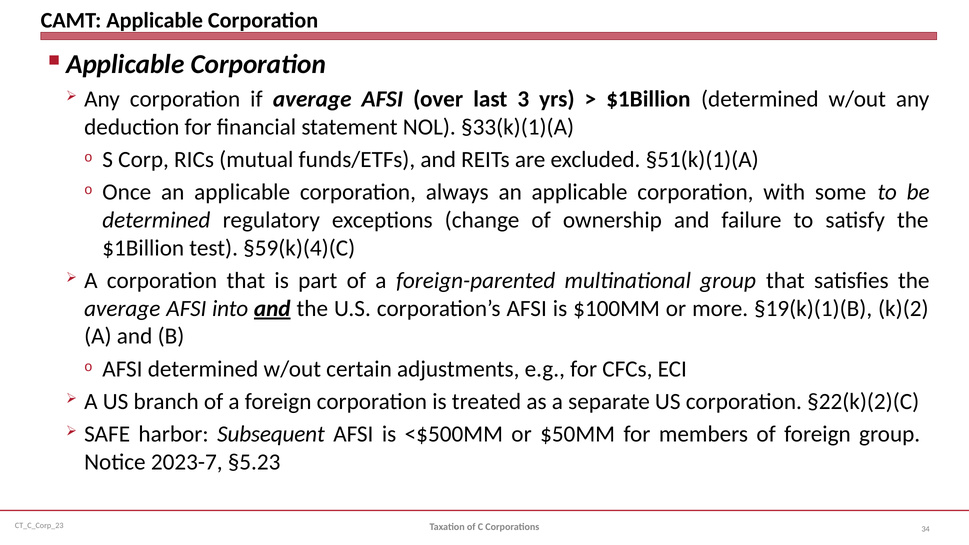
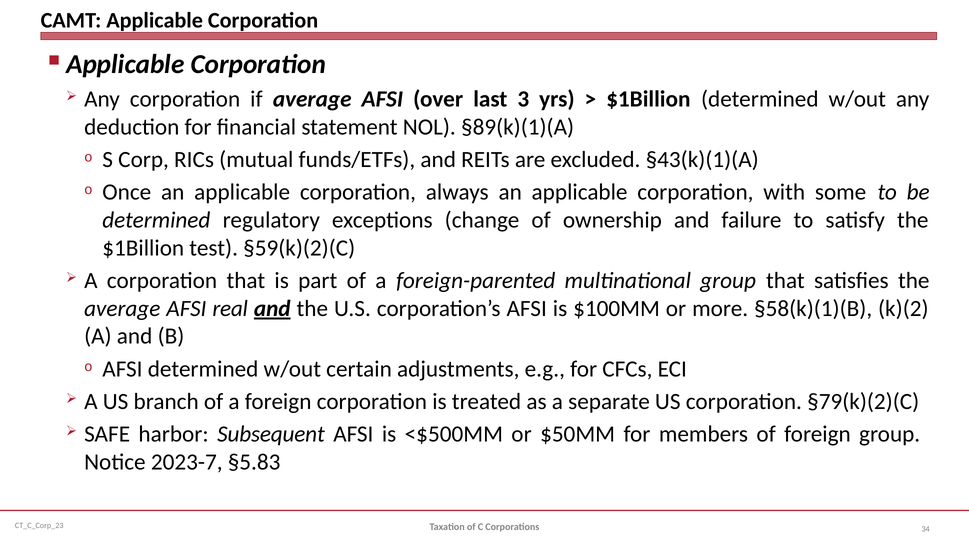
§33(k)(1)(A: §33(k)(1)(A -> §89(k)(1)(A (518, 127)
§51(k)(1)(A: §51(k)(1)(A -> §43(k)(1)(A (702, 160)
§59(k)(4)(C: §59(k)(4)(C -> §59(k)(2)(C (299, 248)
into: into -> real (230, 308)
§19(k)(1)(B: §19(k)(1)(B -> §58(k)(1)(B (813, 308)
§22(k)(2)(C: §22(k)(2)(C -> §79(k)(2)(C (863, 402)
§5.23: §5.23 -> §5.83 (254, 462)
